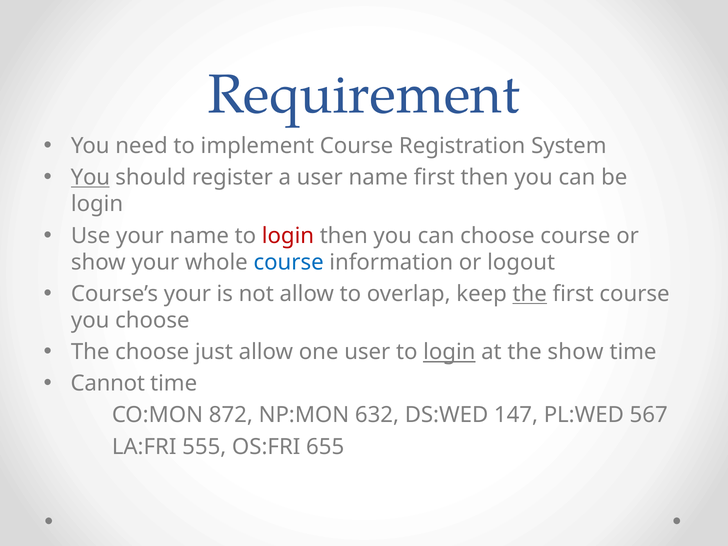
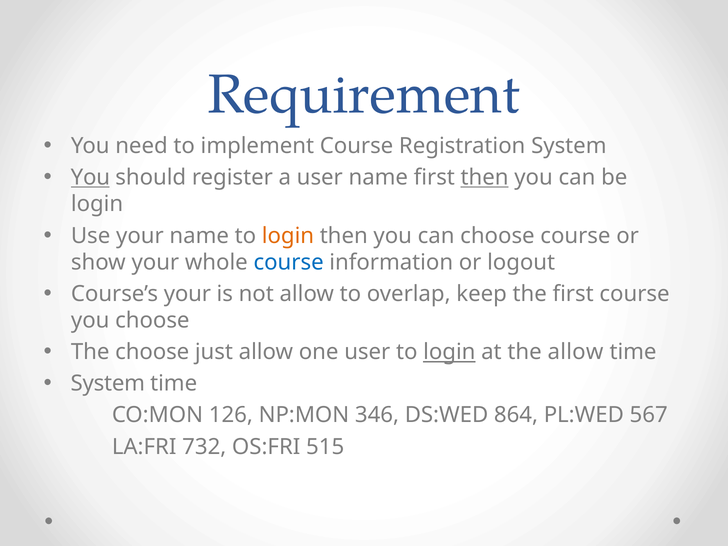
then underline: none -> present (485, 177)
login colour: red -> orange (288, 236)
the underline: present -> none (530, 294)
the show: show -> allow (575, 352)
Cannot: Cannot -> System (108, 384)
872: 872 -> 126 (231, 415)
632: 632 -> 346 (377, 415)
147: 147 -> 864 (516, 415)
555: 555 -> 732 (204, 447)
655: 655 -> 515 (325, 447)
